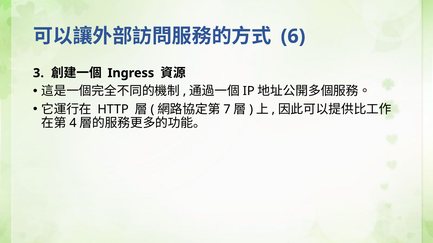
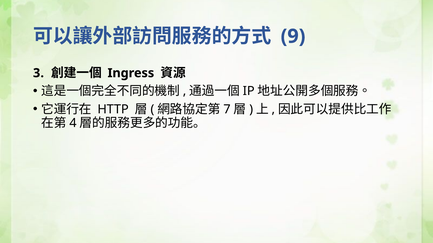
6: 6 -> 9 (293, 36)
